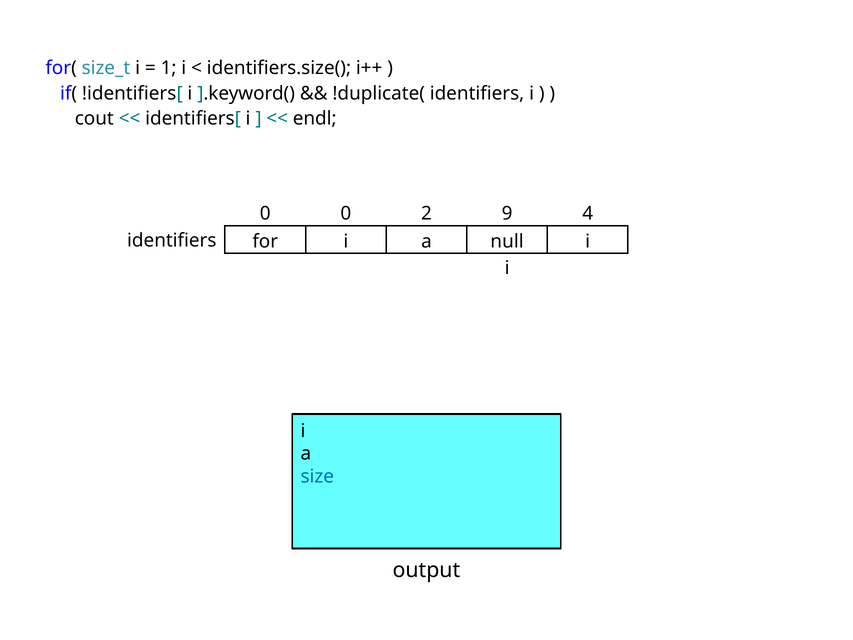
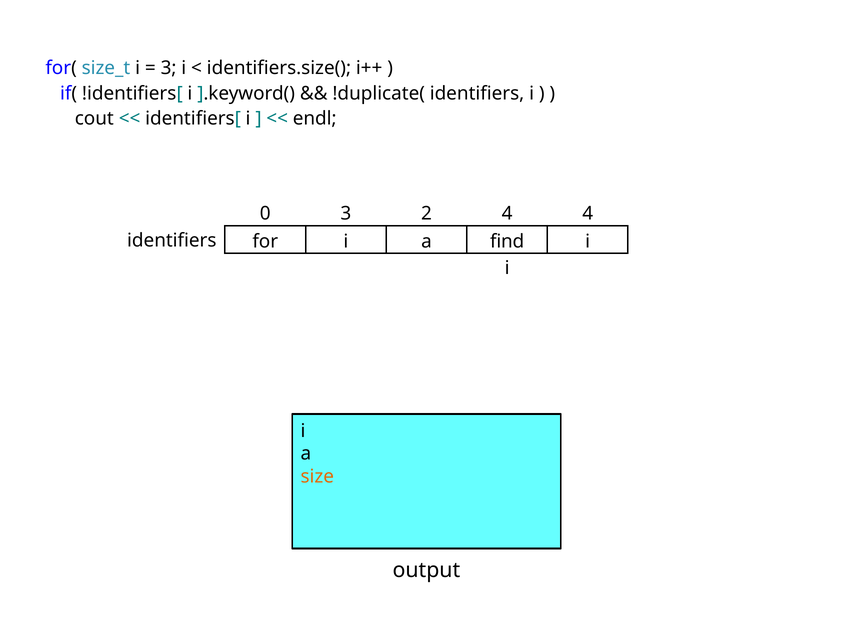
1: 1 -> 3 (169, 68)
0 0: 0 -> 3 (346, 213)
2 9: 9 -> 4 (507, 213)
null: null -> find (507, 241)
size colour: blue -> orange (317, 476)
